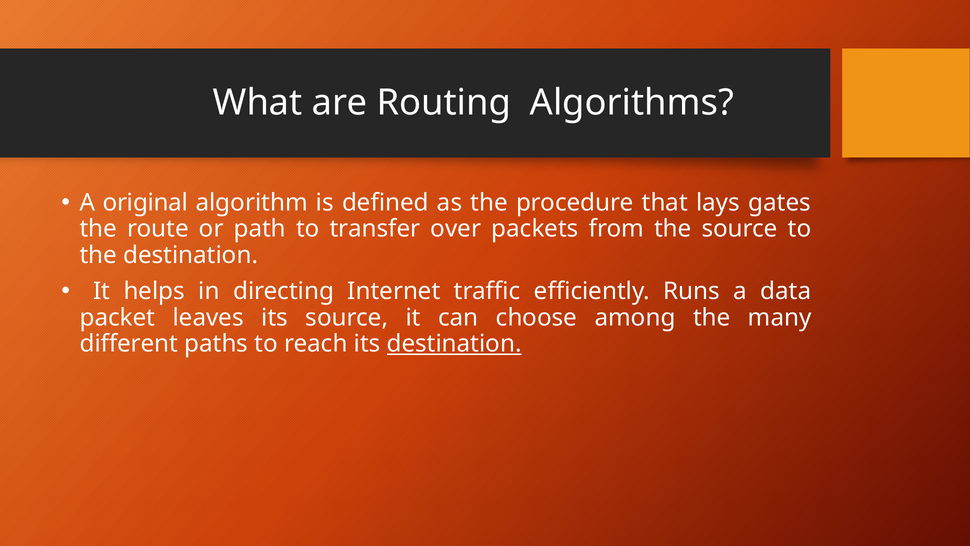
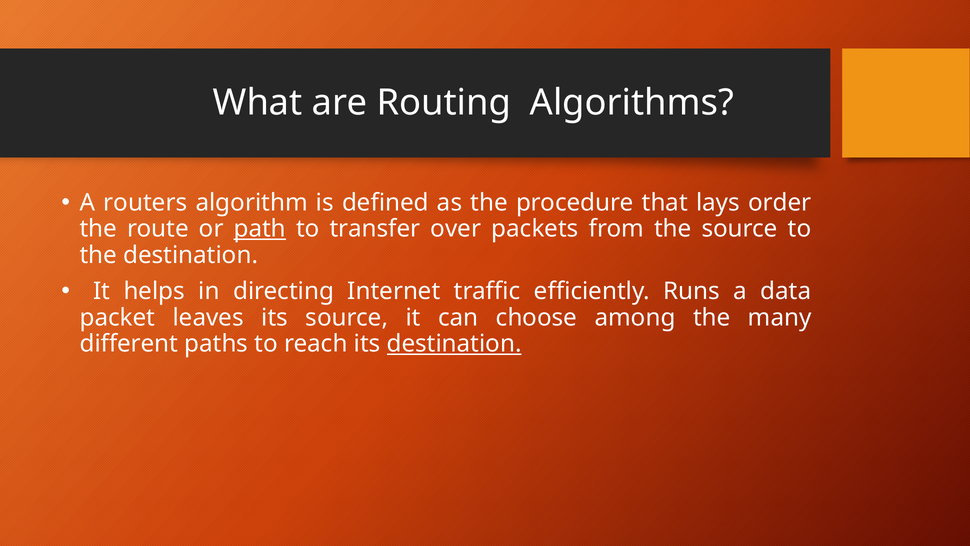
original: original -> routers (145, 203)
gates: gates -> order (780, 203)
path underline: none -> present (260, 229)
